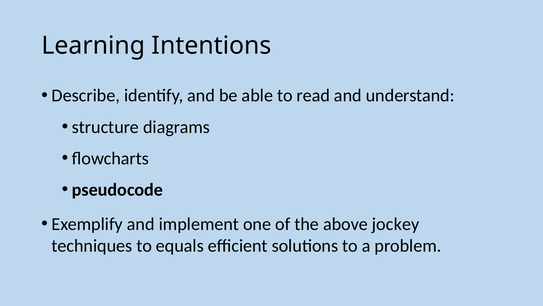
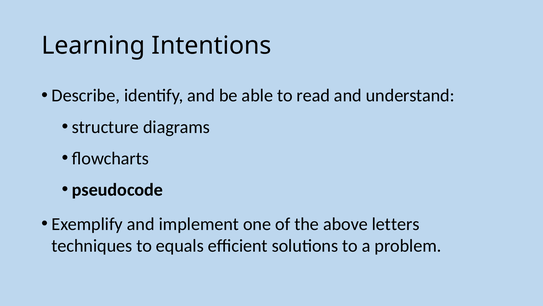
jockey: jockey -> letters (396, 224)
